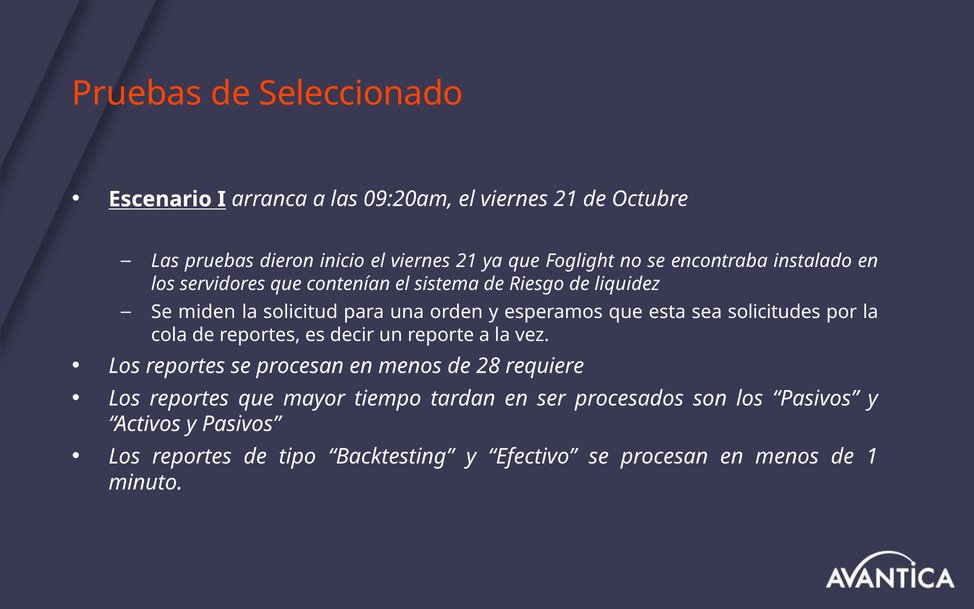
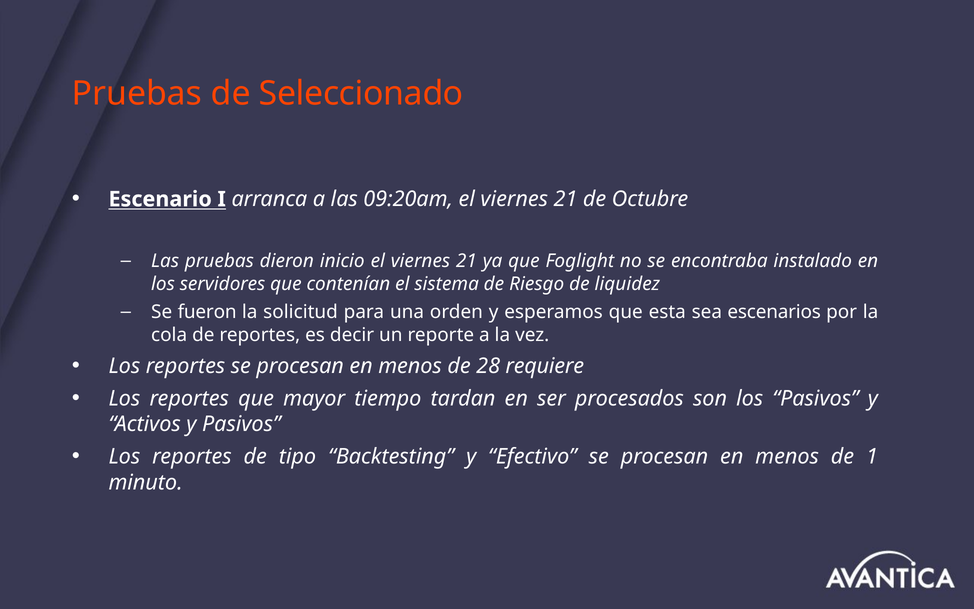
miden: miden -> fueron (207, 312)
solicitudes: solicitudes -> escenarios (774, 312)
